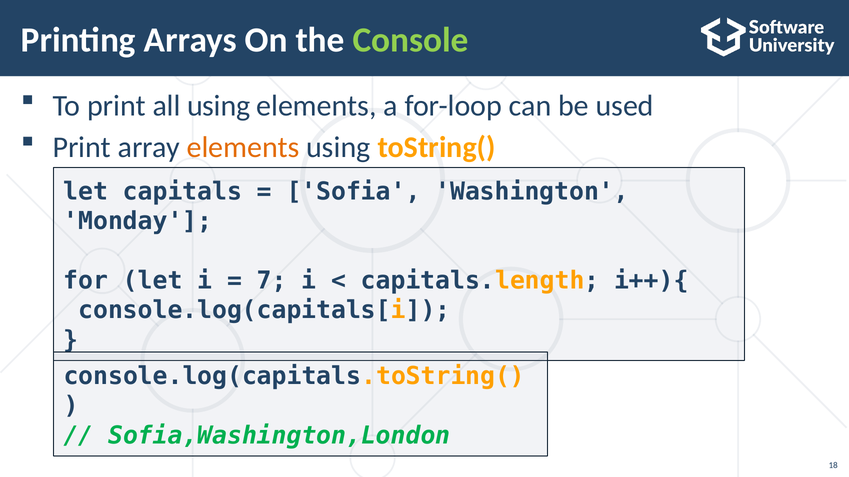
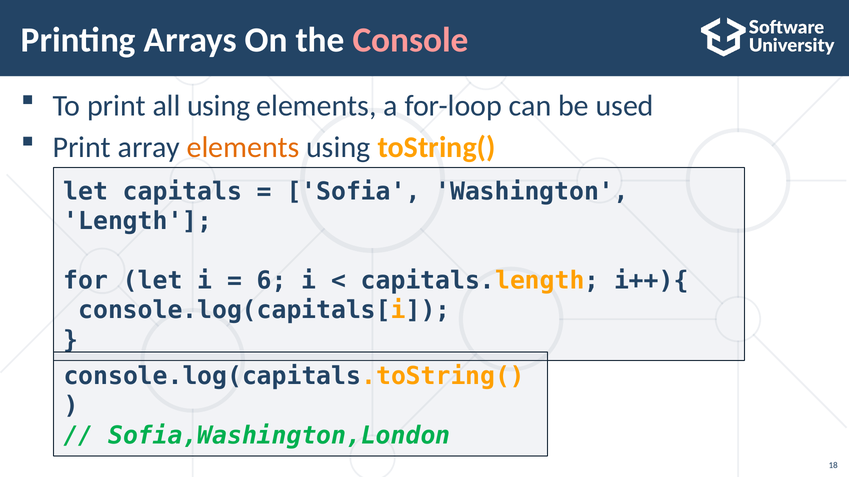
Console colour: light green -> pink (411, 40)
Monday: Monday -> Length (138, 221)
7: 7 -> 6 (272, 281)
